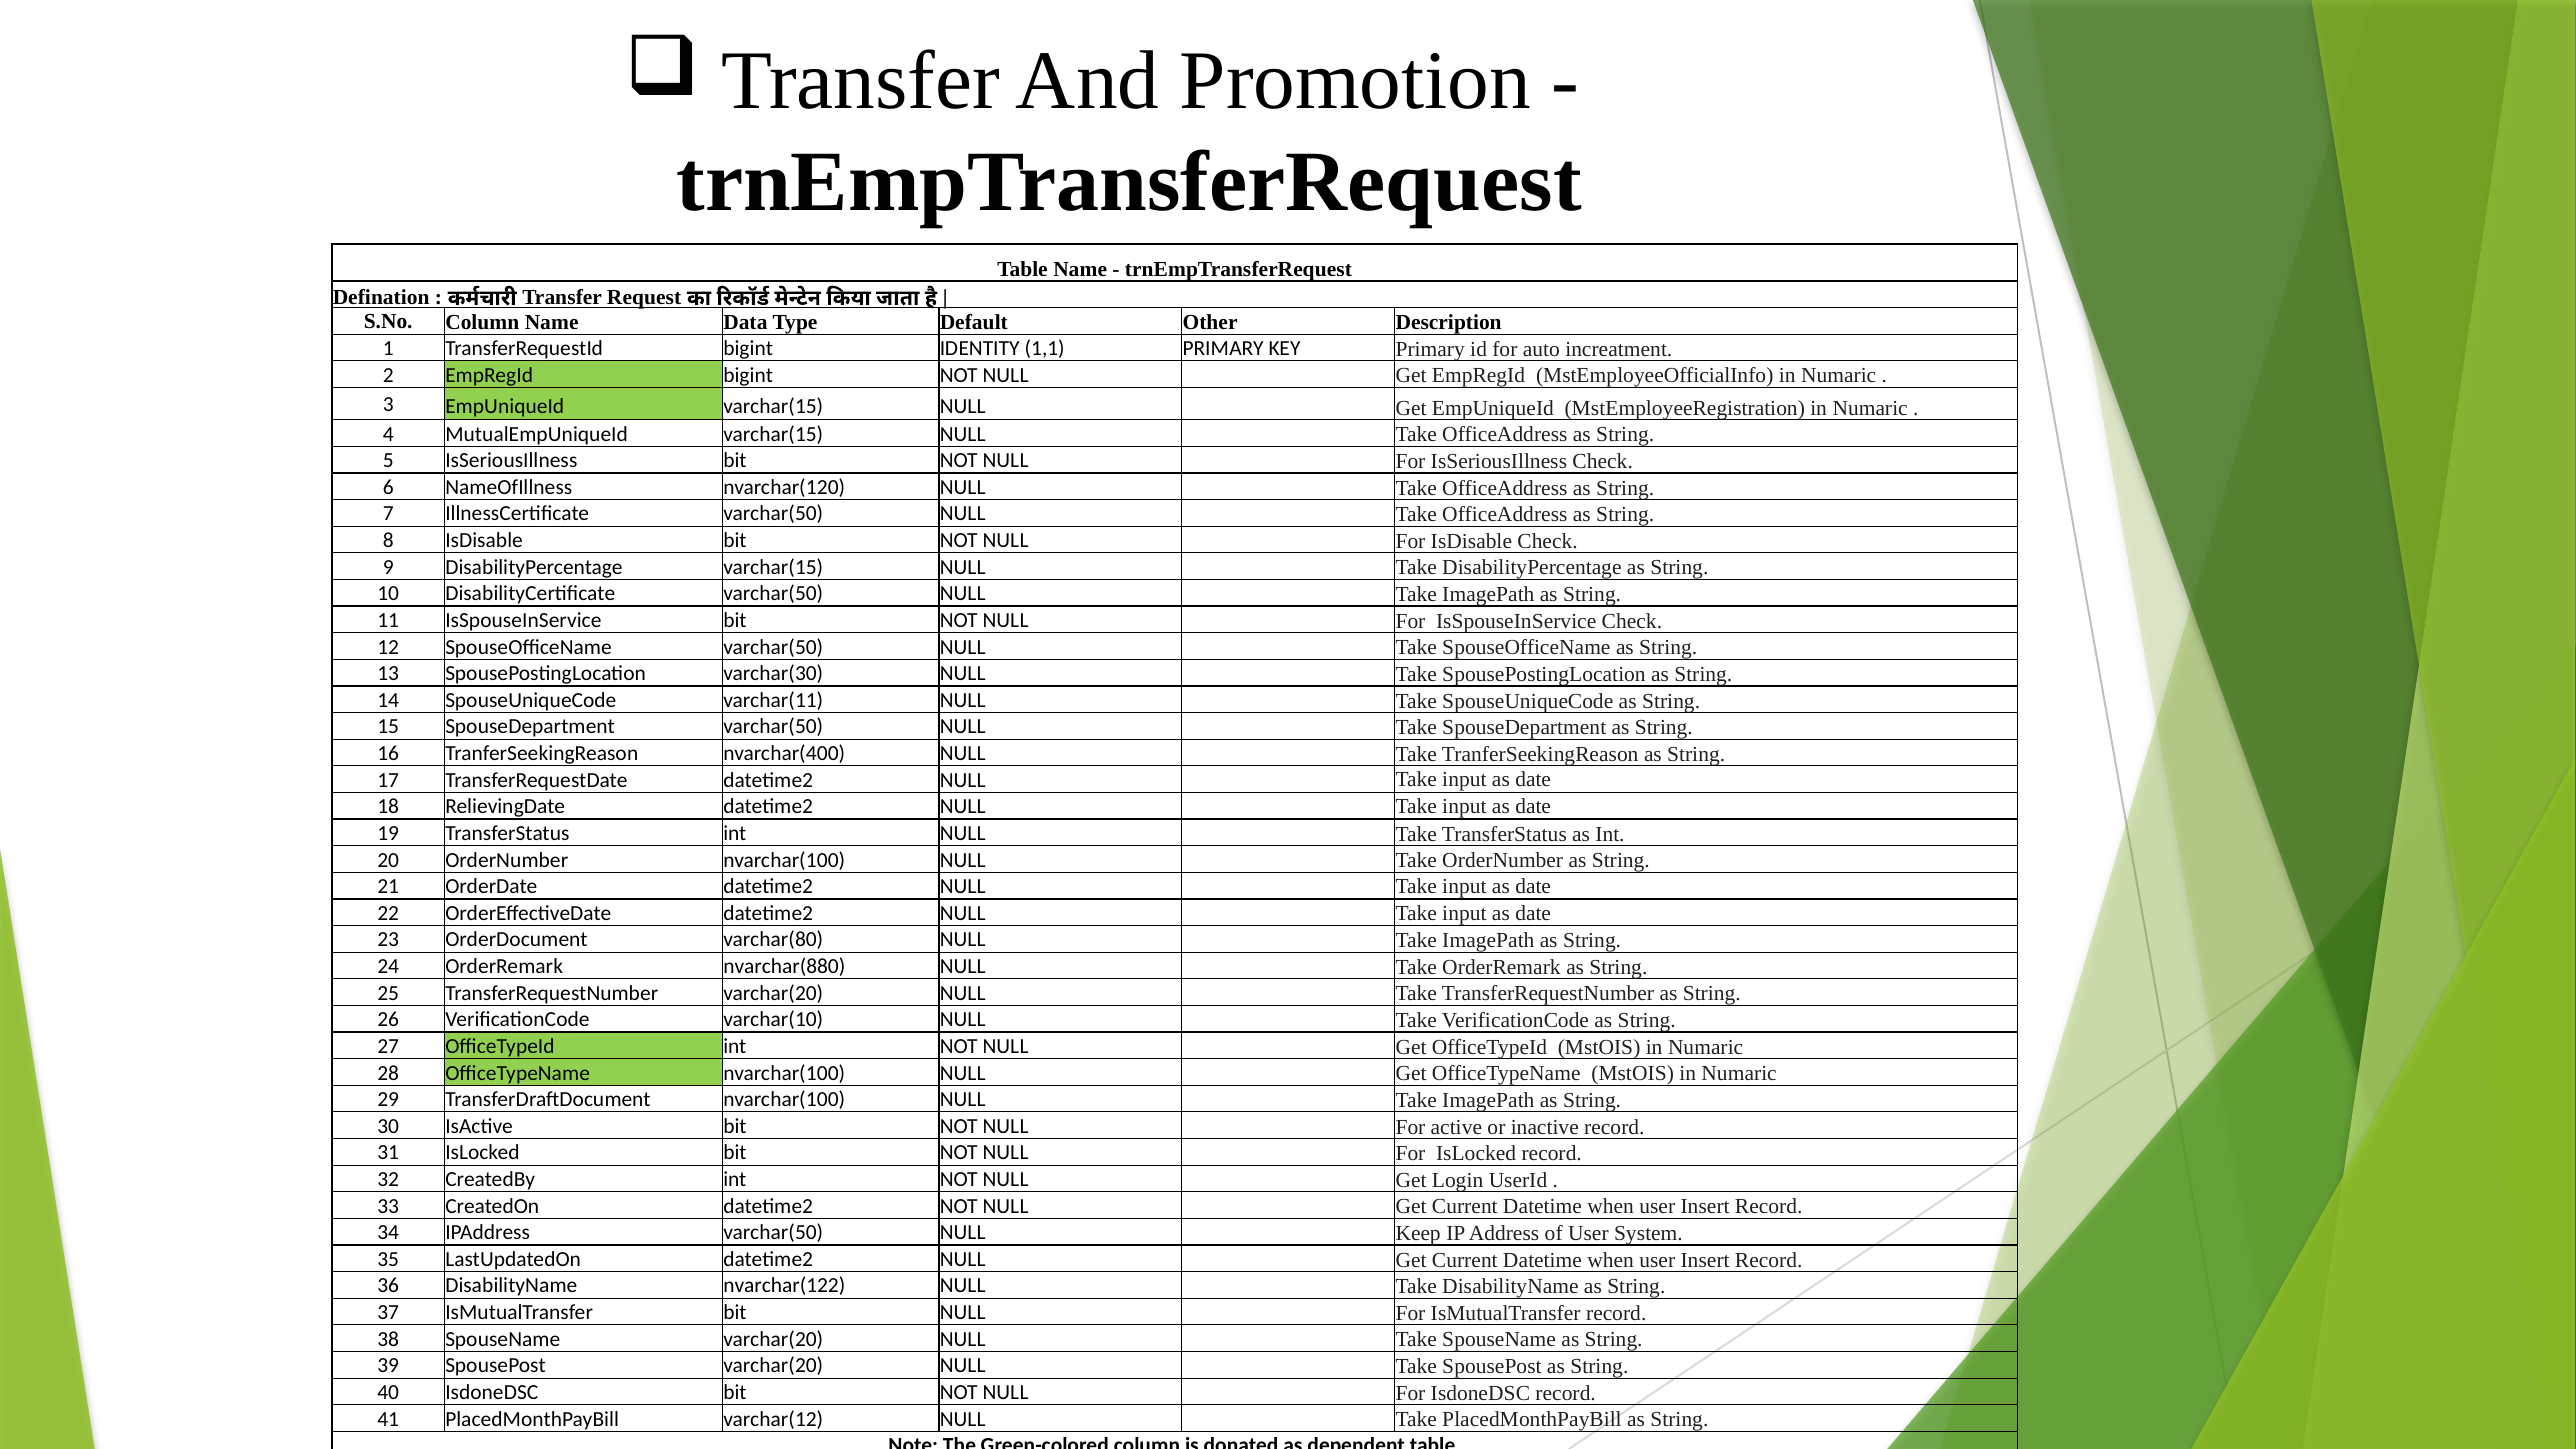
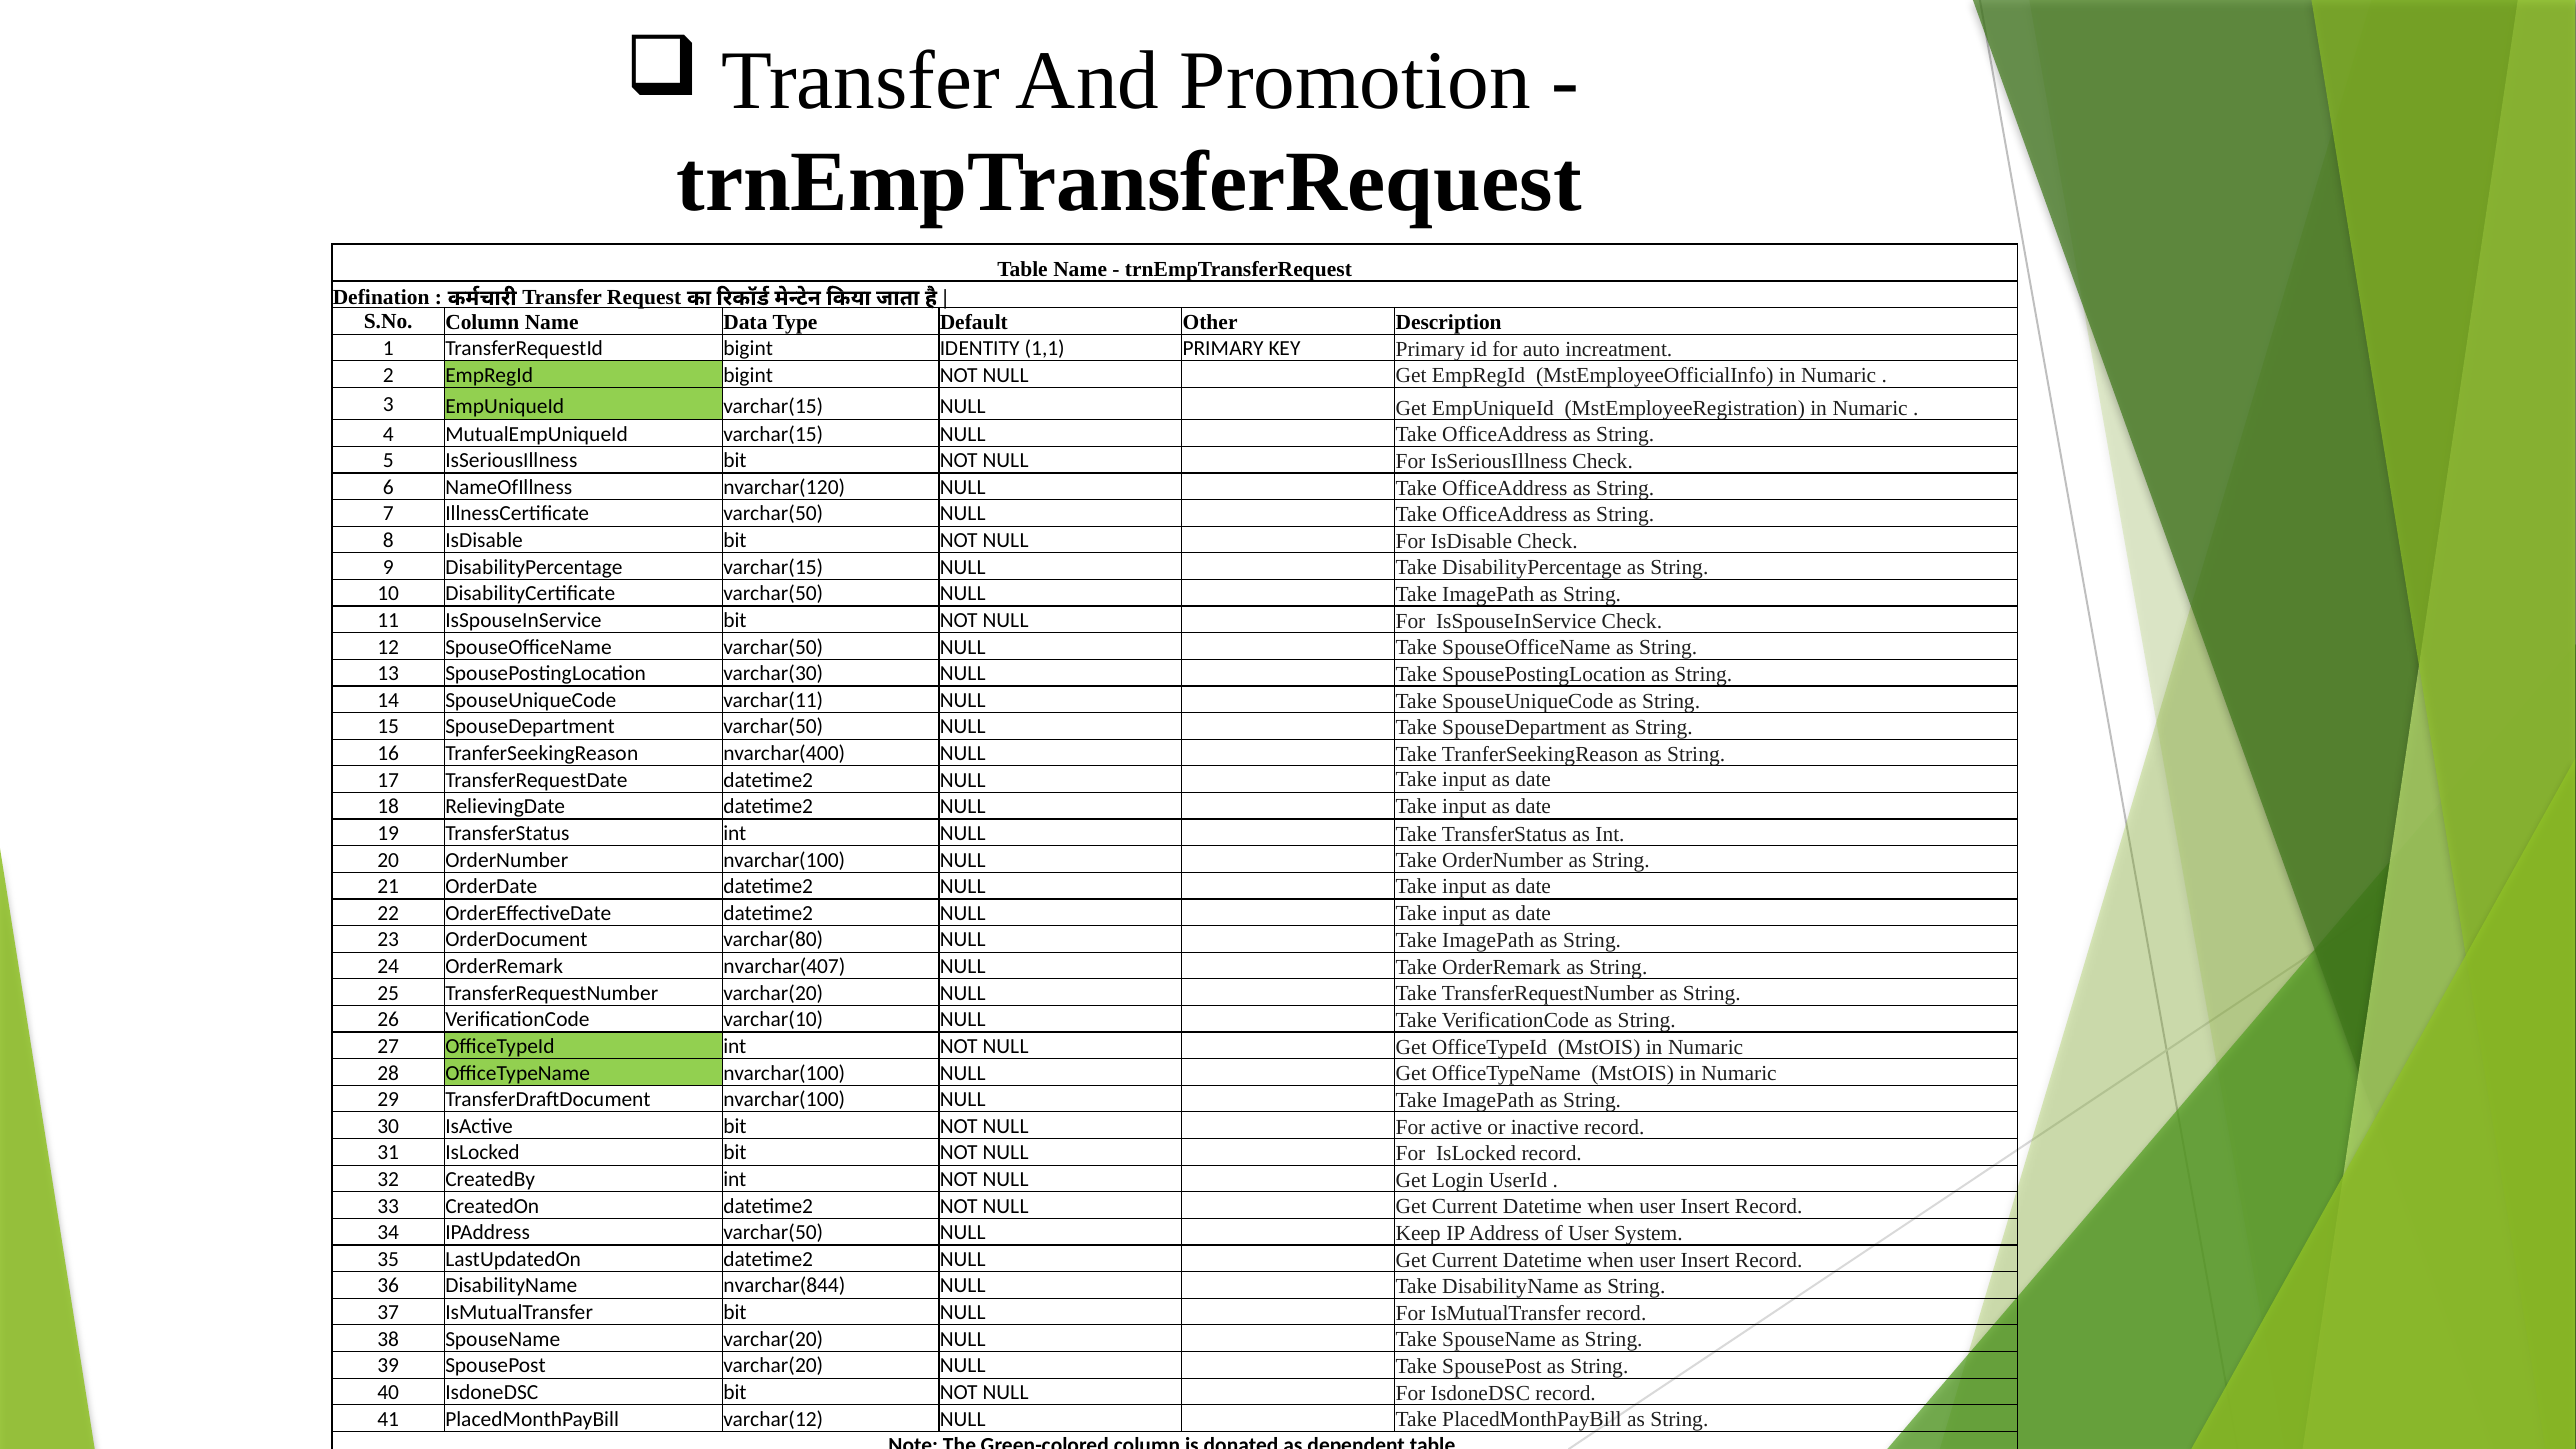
nvarchar(880: nvarchar(880 -> nvarchar(407 (784, 966)
nvarchar(122: nvarchar(122 -> nvarchar(844 (784, 1286)
